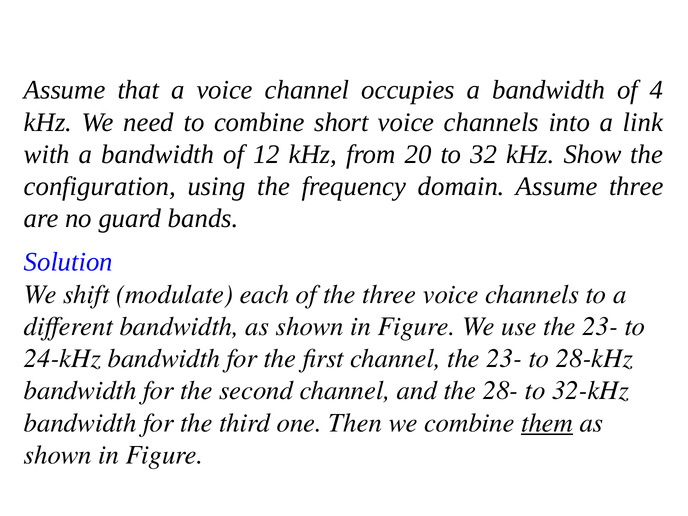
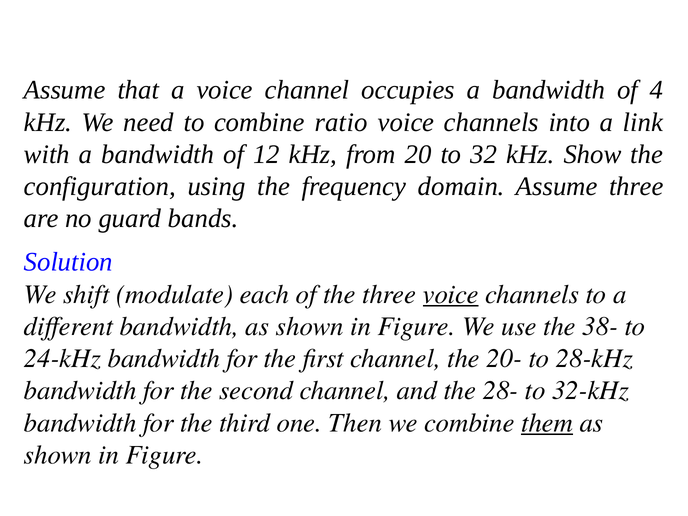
short: short -> ratio (341, 122)
voice underline: none -> present (451, 294)
use the 23-: 23- -> 38- (600, 326)
channel the 23-: 23- -> 20- (504, 358)
